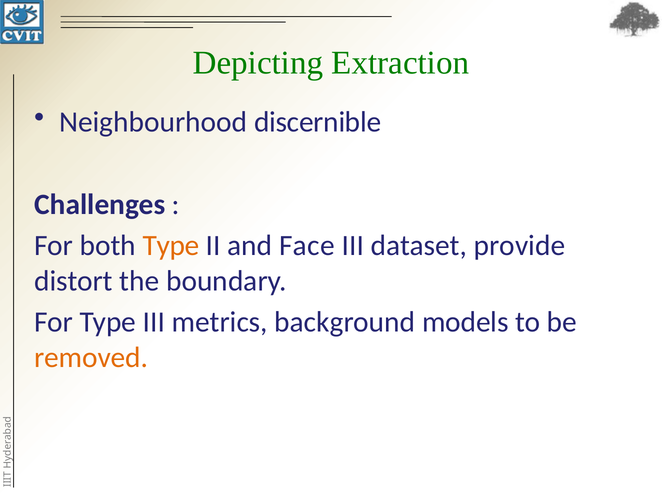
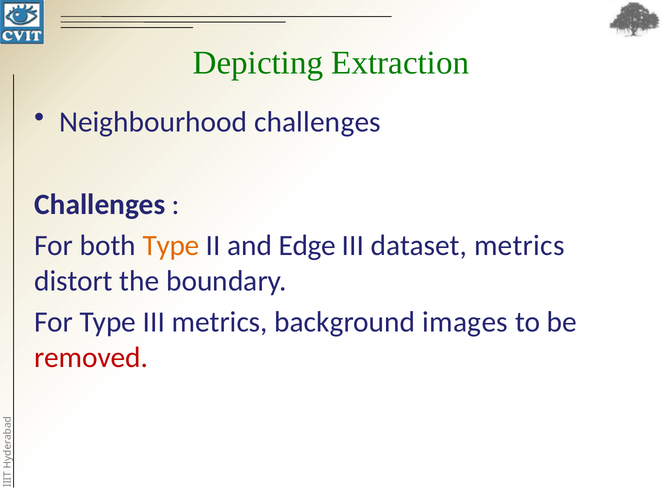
Neighbourhood discernible: discernible -> challenges (317, 122)
Face: Face -> Edge (307, 246)
dataset provide: provide -> metrics (519, 246)
models: models -> images (465, 322)
removed colour: orange -> red (91, 358)
